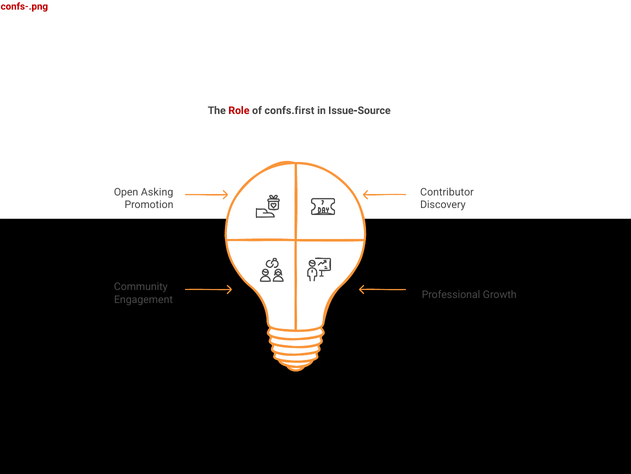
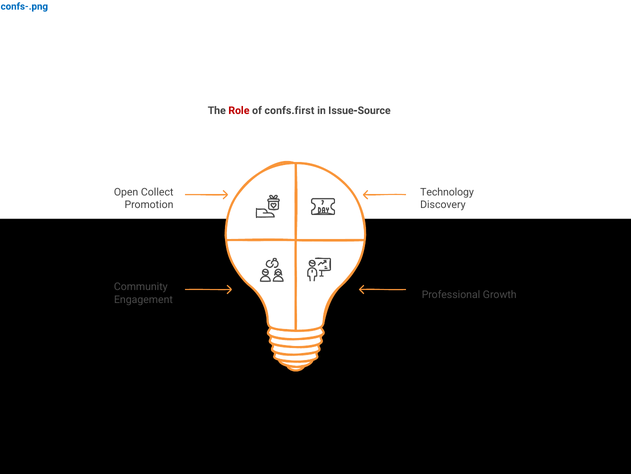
confs-.png colour: red -> blue (24, 6)
Asking: Asking -> Collect (157, 192)
Contributor: Contributor -> Technology (447, 192)
